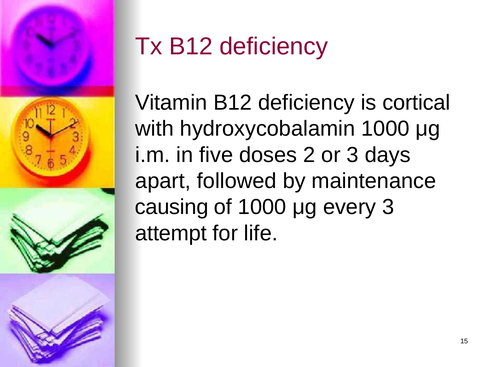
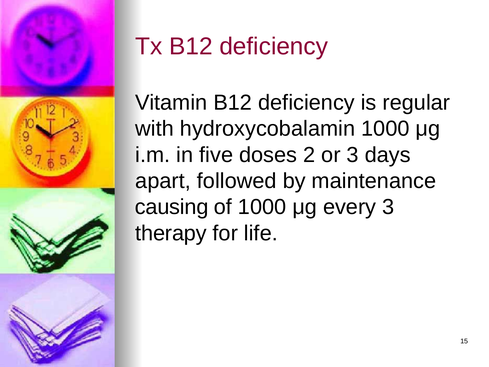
cortical: cortical -> regular (416, 103)
attempt: attempt -> therapy (171, 233)
